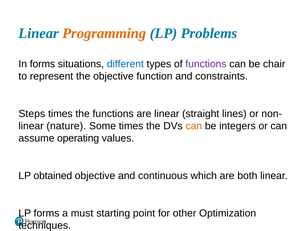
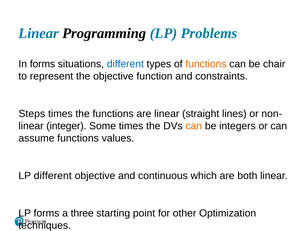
Programming colour: orange -> black (104, 33)
functions colour: purple -> orange (206, 64)
nature: nature -> integer (66, 126)
assume operating: operating -> functions (78, 138)
LP obtained: obtained -> different (53, 176)
must: must -> three (82, 213)
